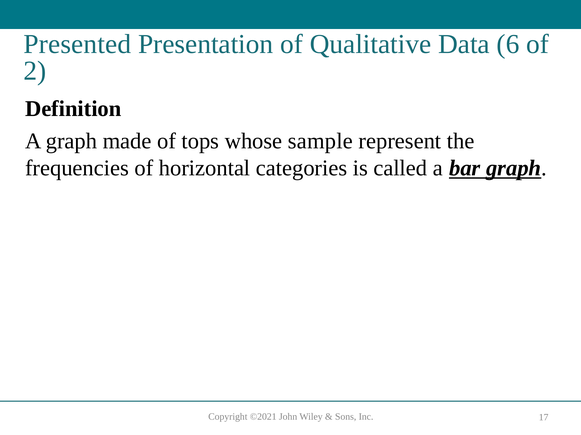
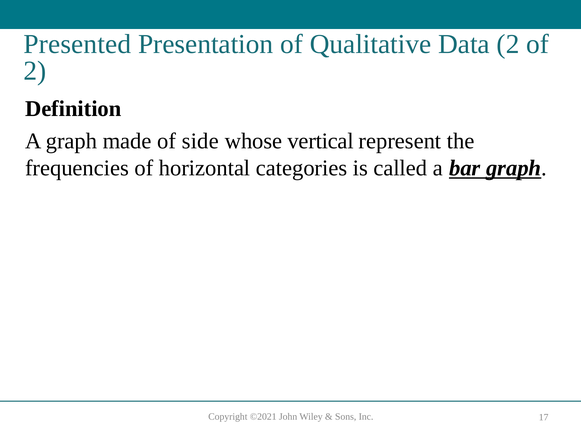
Data 6: 6 -> 2 (508, 44)
tops: tops -> side (200, 141)
sample: sample -> vertical (321, 141)
